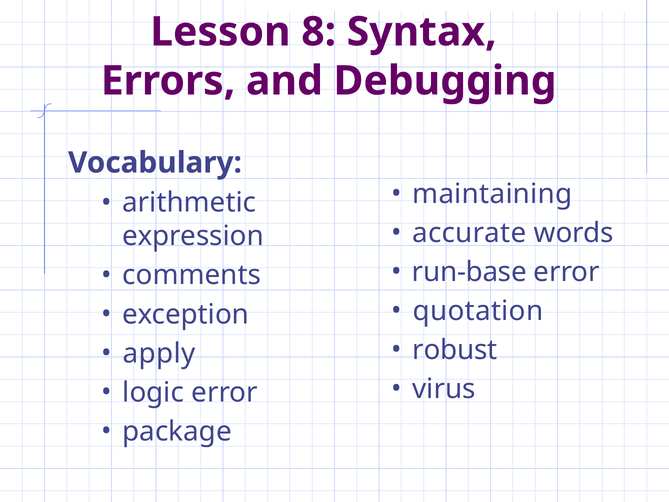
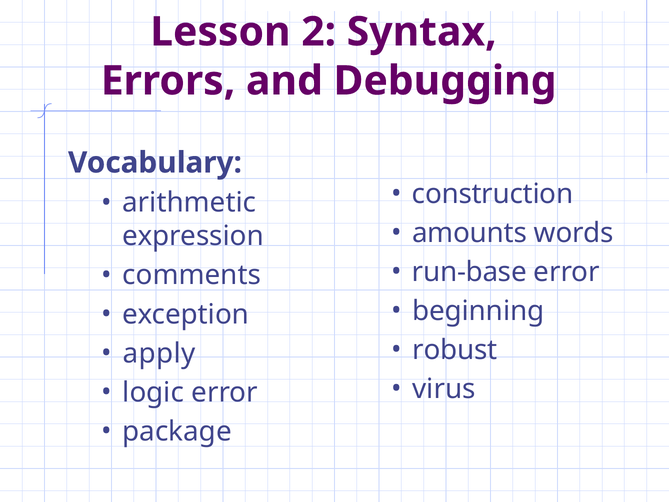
8: 8 -> 2 (319, 32)
maintaining: maintaining -> construction (493, 194)
accurate: accurate -> amounts (470, 233)
quotation: quotation -> beginning (478, 311)
